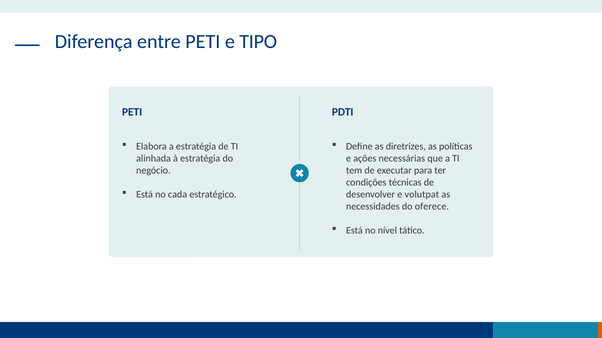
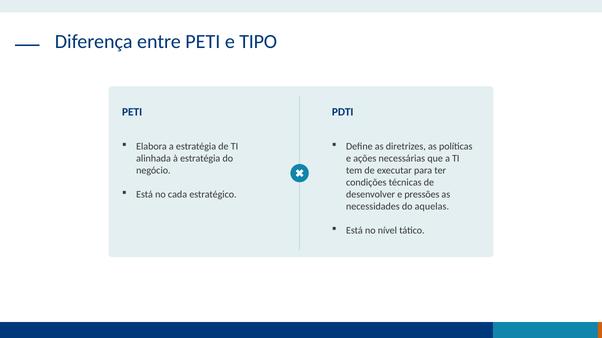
volutpat: volutpat -> pressões (422, 195)
oferece: oferece -> aquelas (432, 207)
